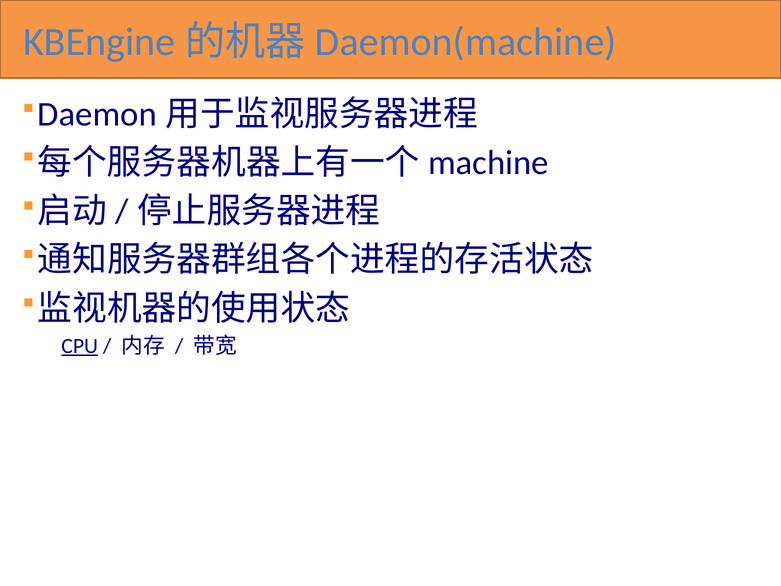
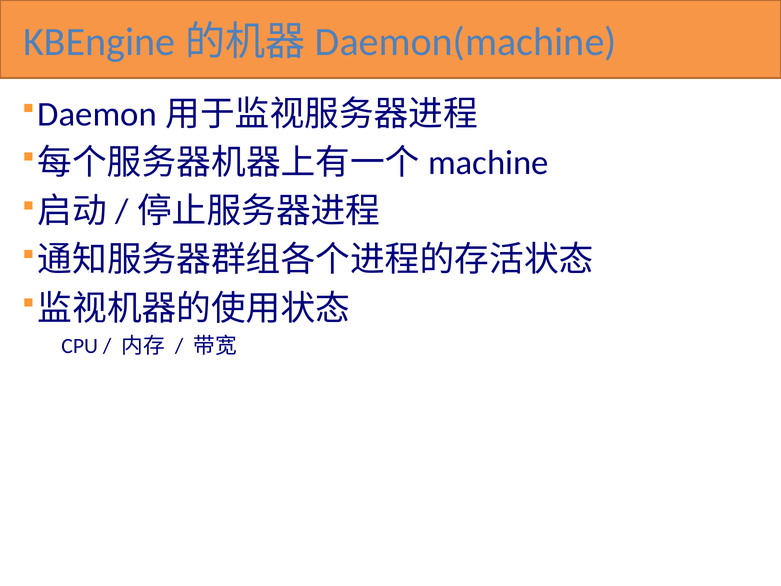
CPU underline: present -> none (80, 346)
